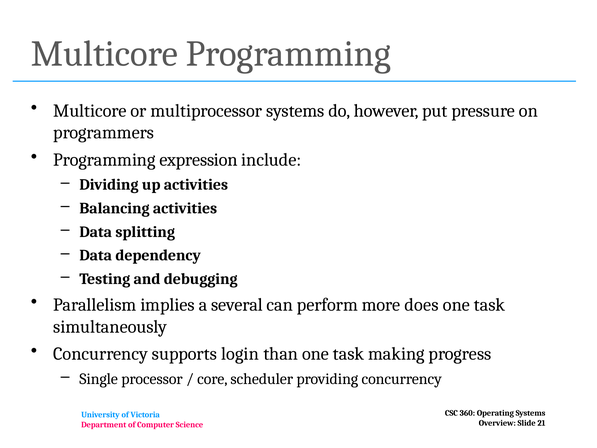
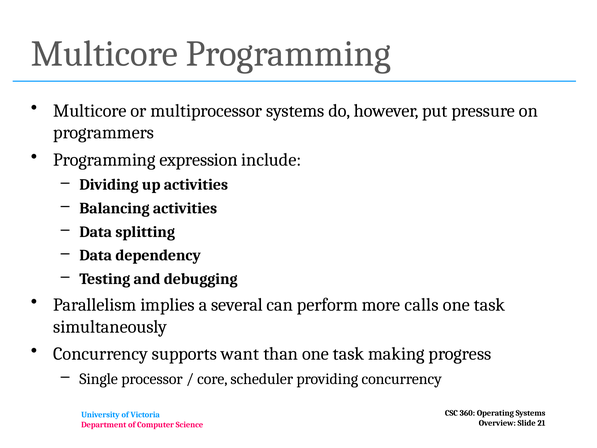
does: does -> calls (422, 305)
login: login -> want (240, 354)
